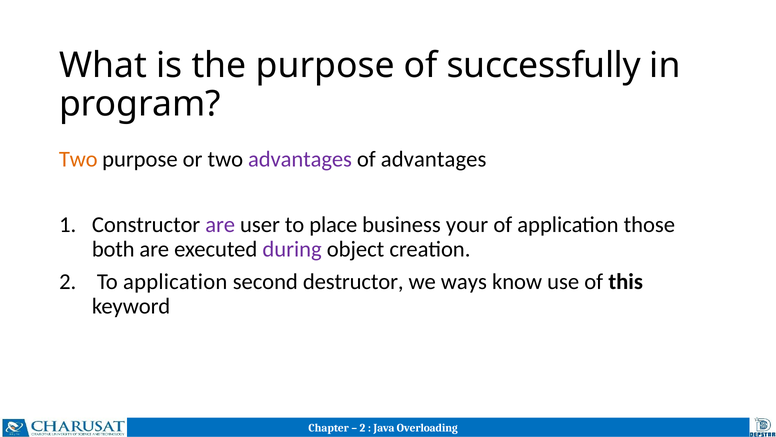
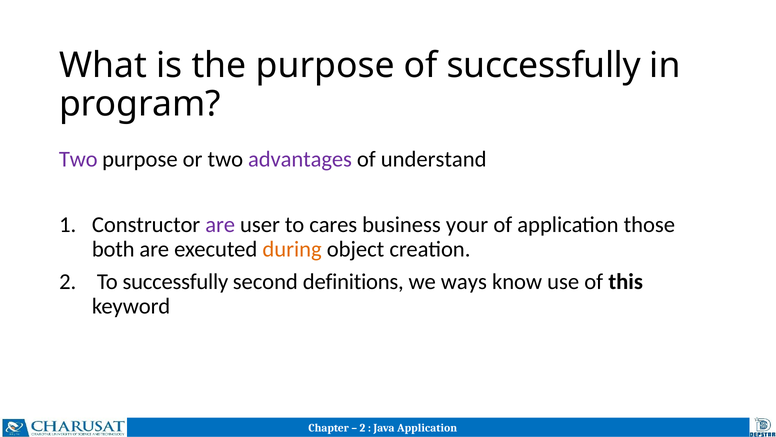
Two colour: orange -> purple (78, 159)
of advantages: advantages -> understand (434, 159)
place: place -> cares (333, 224)
during colour: purple -> orange (292, 249)
To application: application -> successfully (175, 281)
destructor: destructor -> definitions (353, 281)
Overloading: Overloading -> Application (427, 428)
